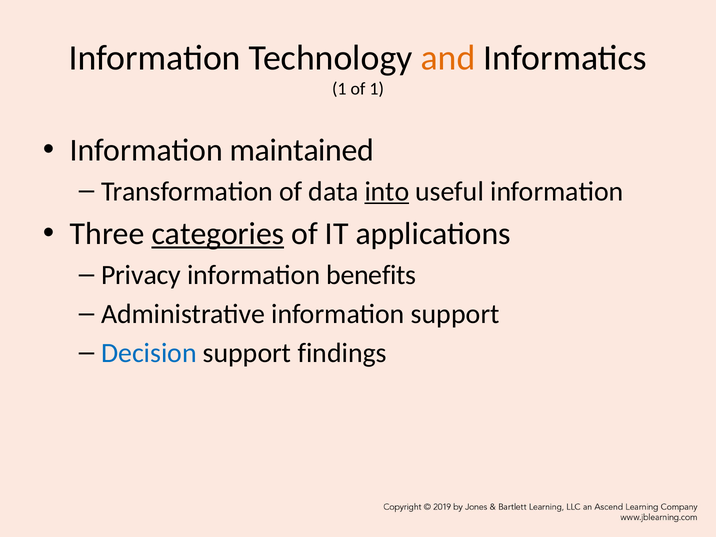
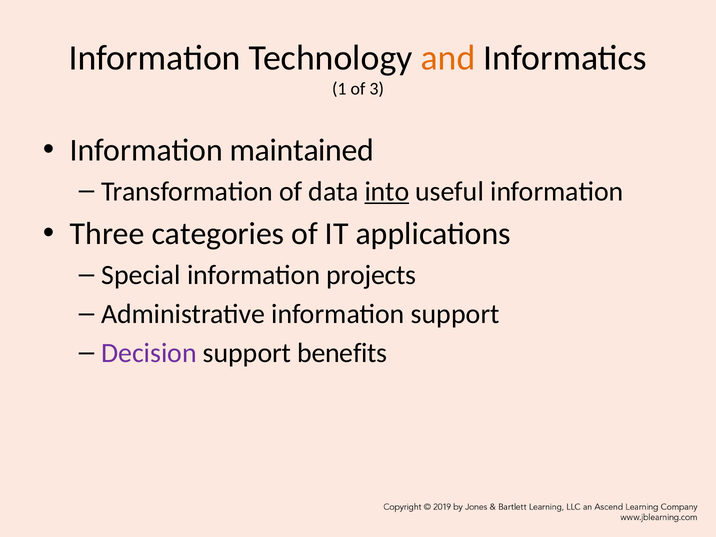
of 1: 1 -> 3 (377, 89)
categories underline: present -> none (218, 234)
Privacy: Privacy -> Special (141, 275)
benefits: benefits -> projects (371, 275)
Decision colour: blue -> purple (149, 353)
findings: findings -> benefits (342, 353)
